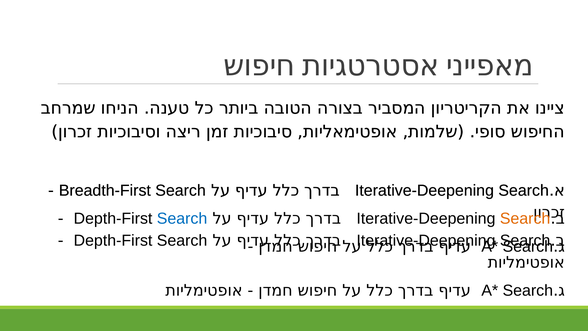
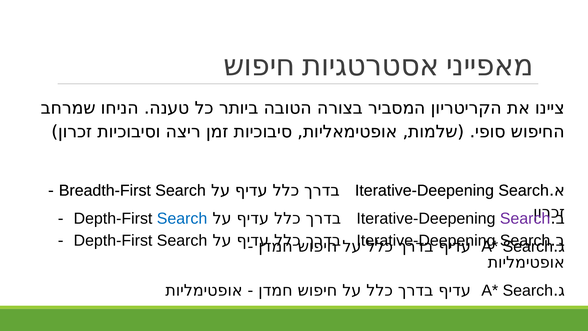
Search colour: orange -> purple (525, 218)
